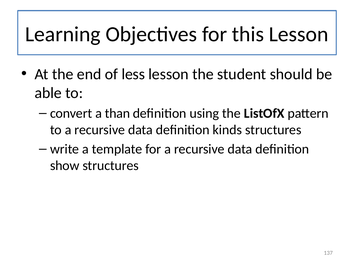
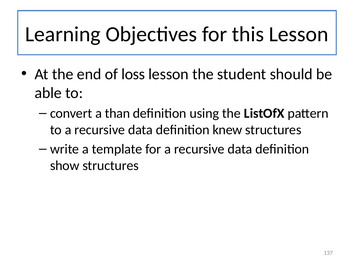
less: less -> loss (133, 74)
kinds: kinds -> knew (227, 130)
